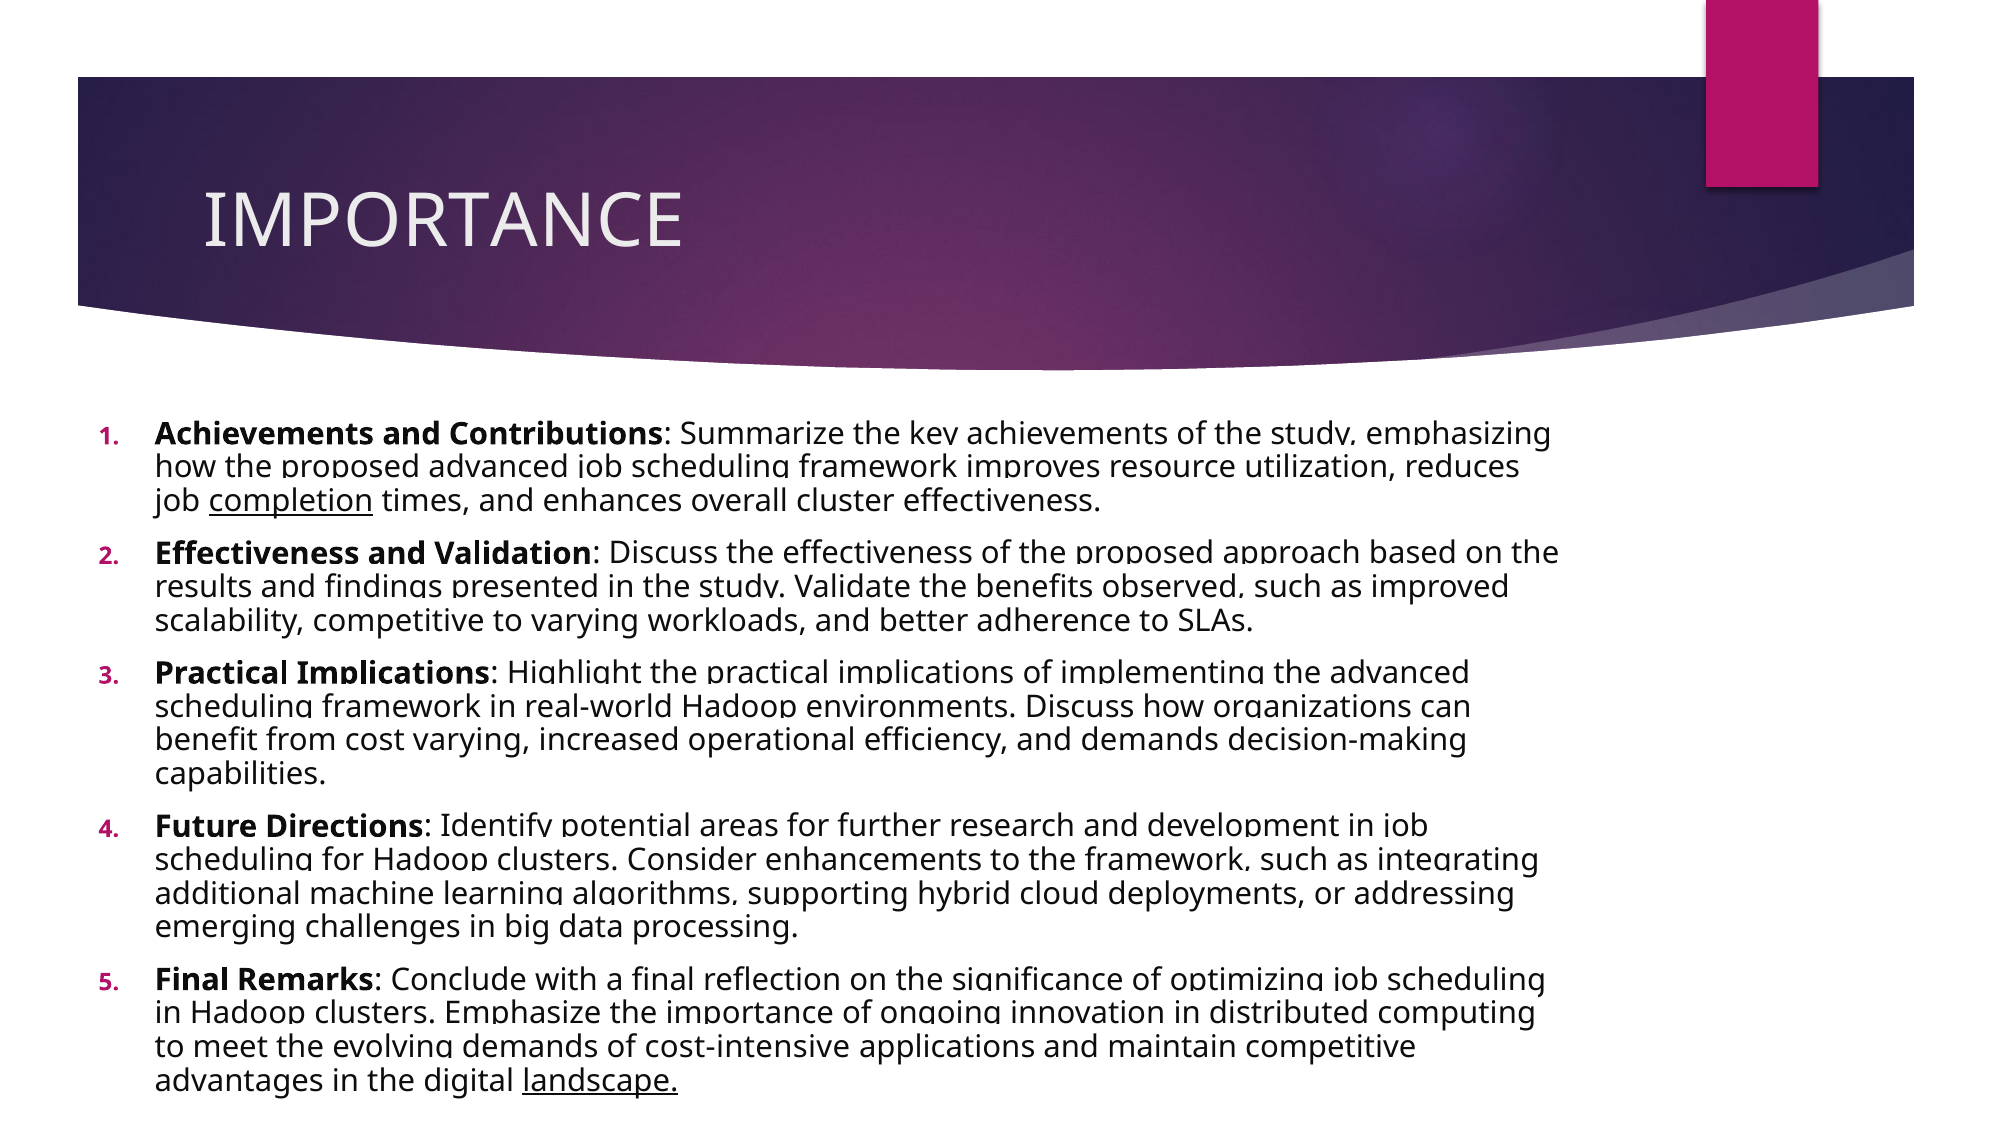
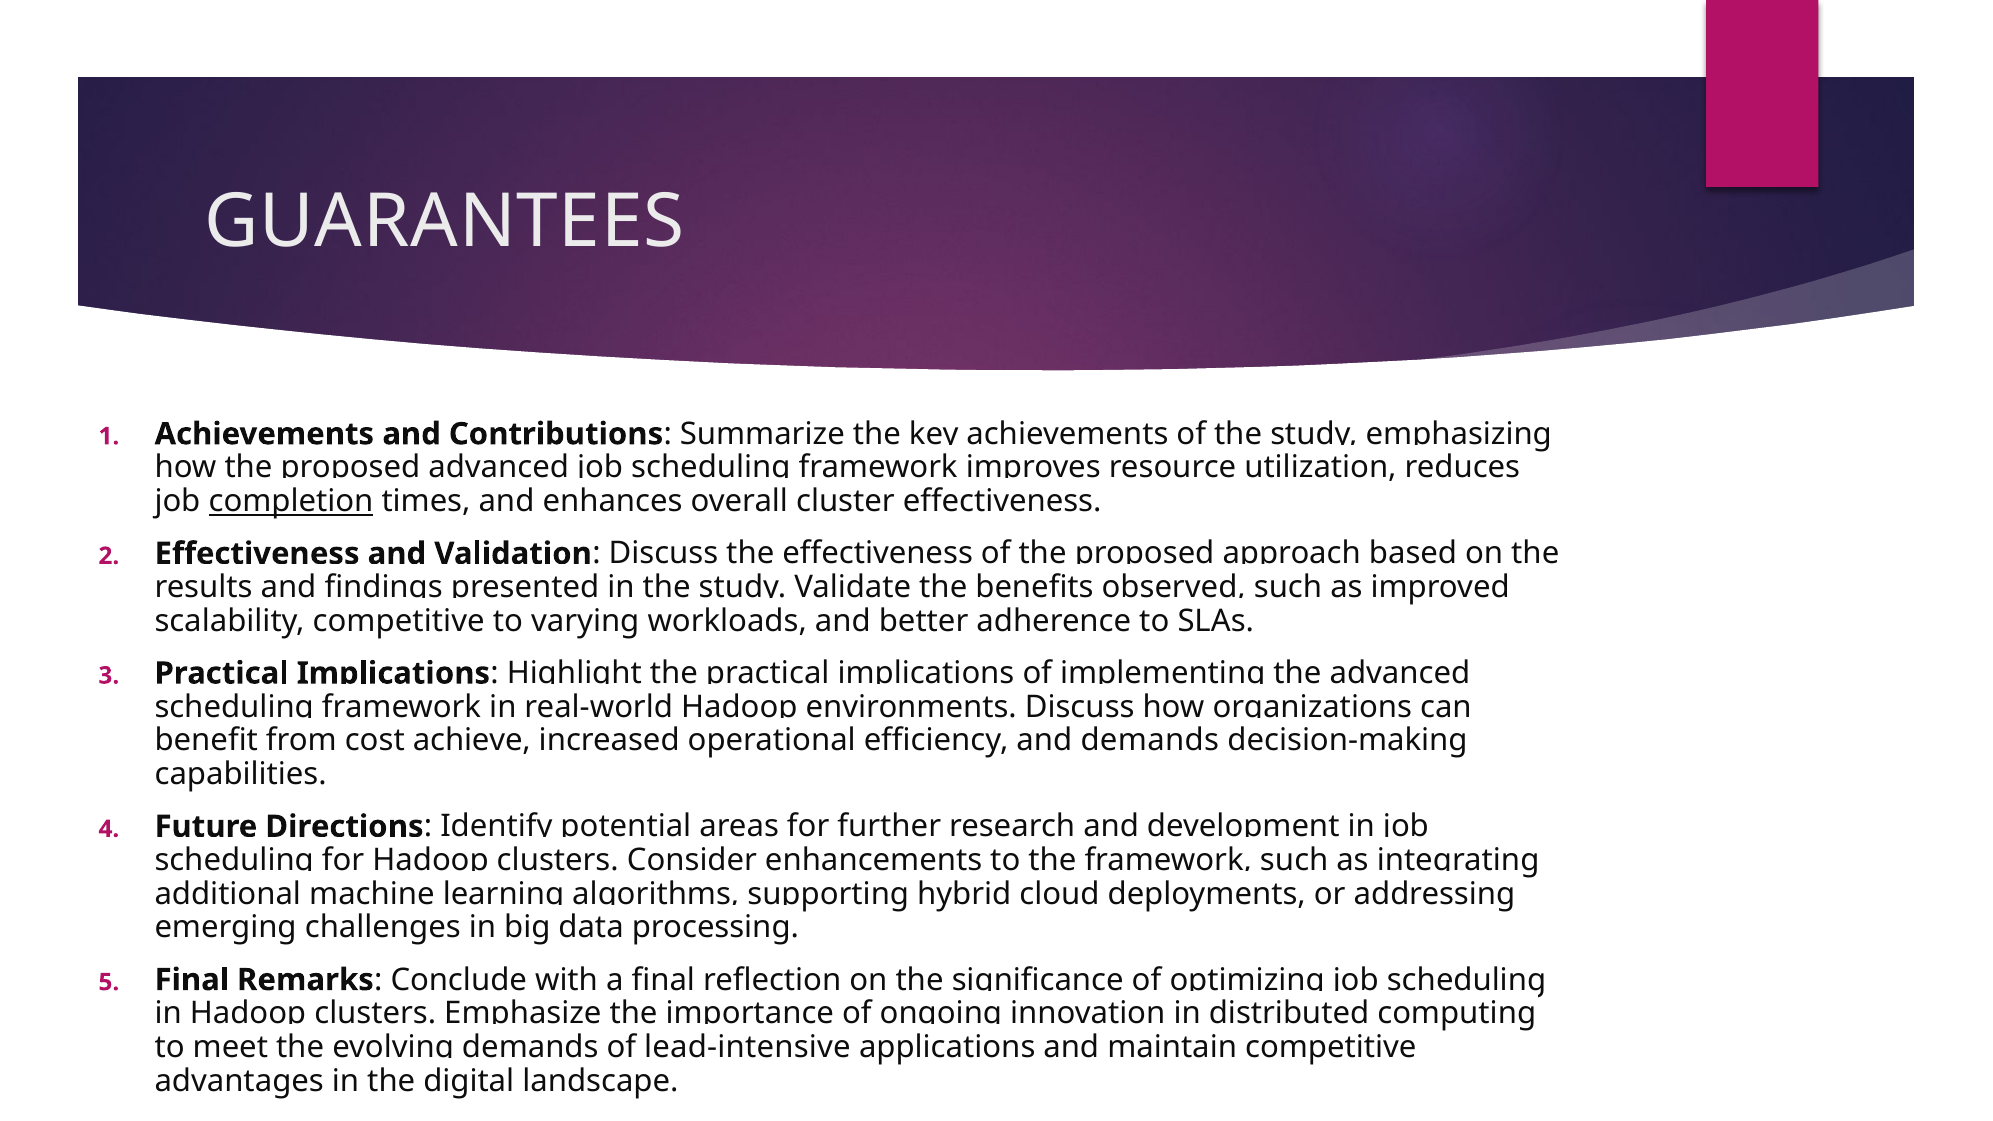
IMPORTANCE: IMPORTANCE -> GUARANTEES (444, 222)
cost varying: varying -> achieve (472, 741)
cost-intensive: cost-intensive -> lead-intensive (747, 1047)
landscape underline: present -> none (600, 1081)
